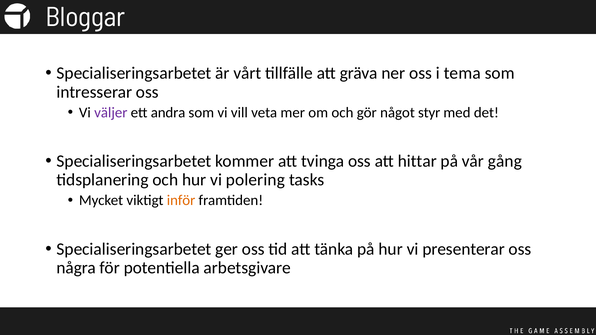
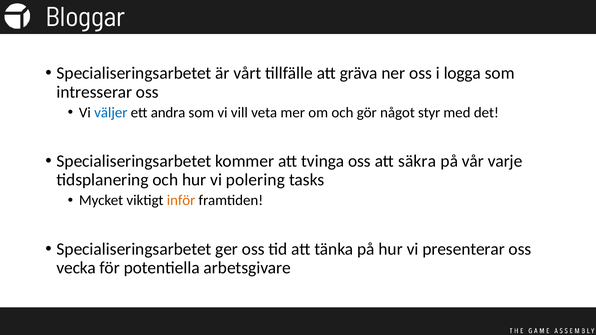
tema: tema -> logga (462, 73)
väljer colour: purple -> blue (111, 113)
hittar: hittar -> säkra (417, 161)
gång: gång -> varje (505, 161)
några: några -> vecka (76, 268)
